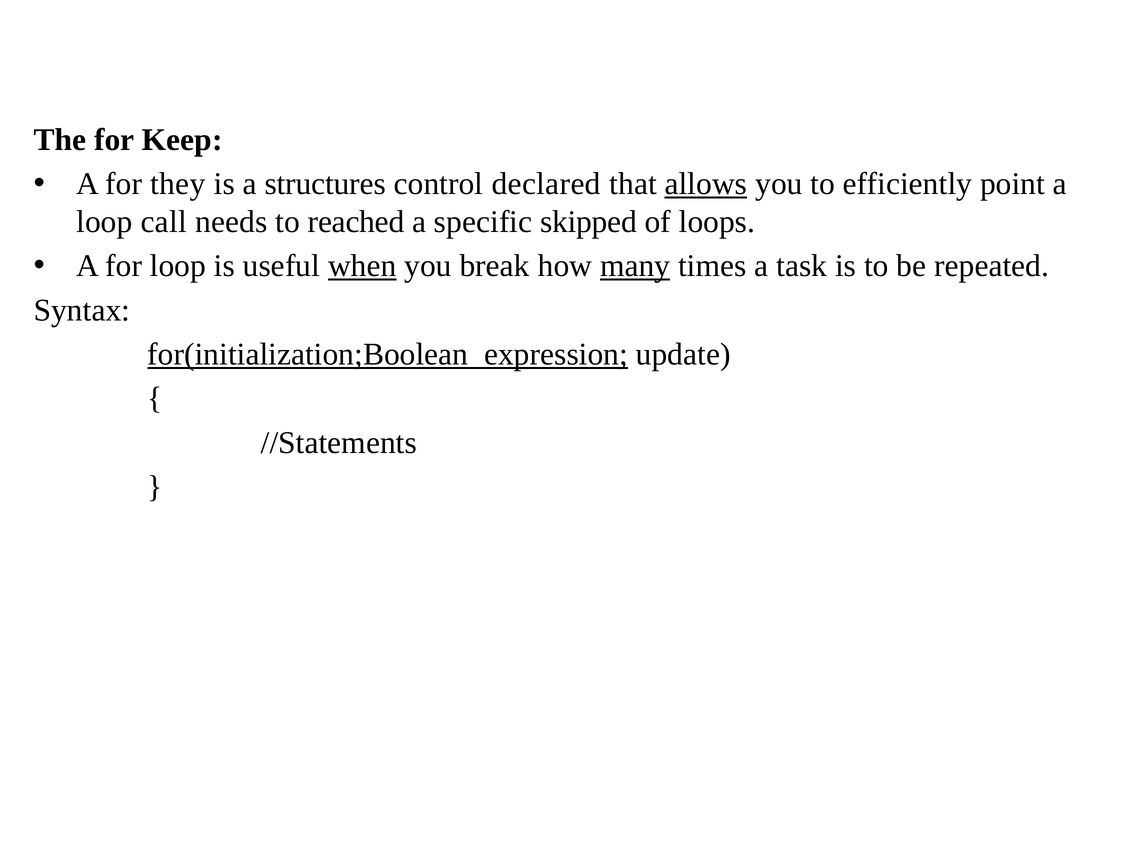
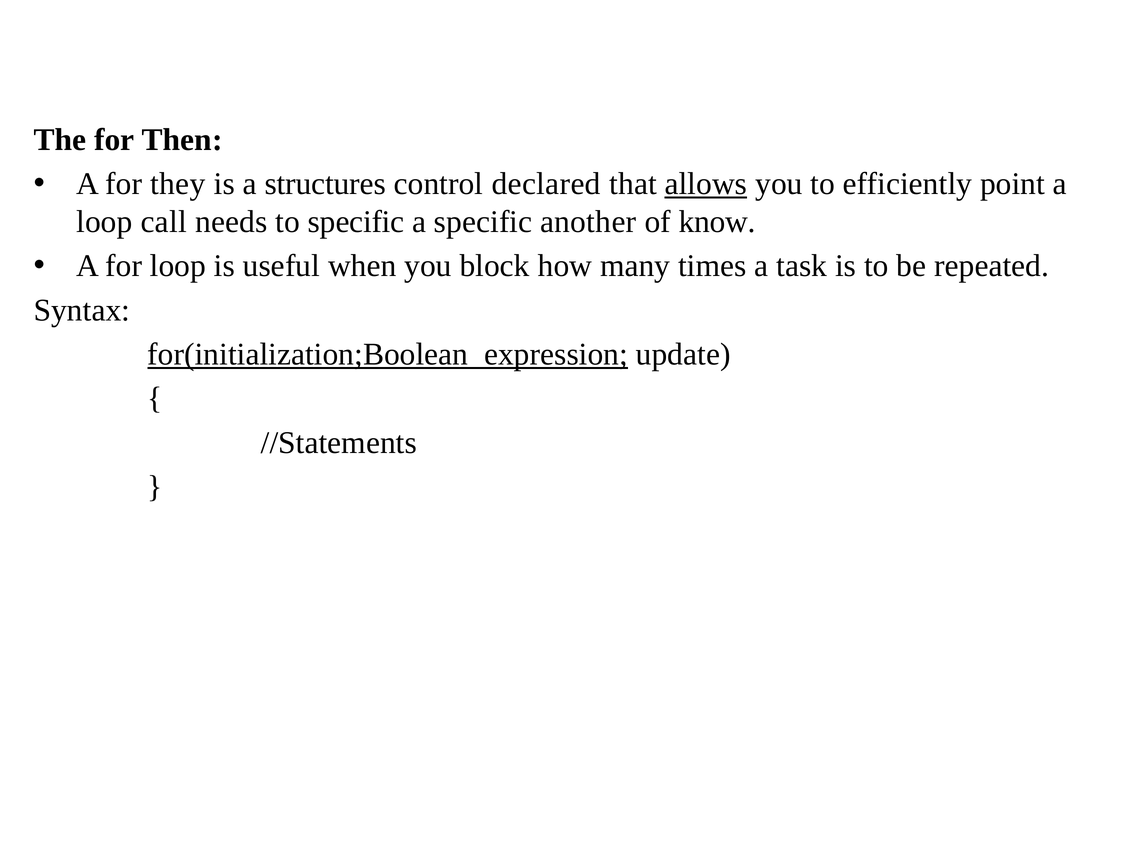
Keep: Keep -> Then (182, 140)
to reached: reached -> specific (356, 222)
skipped: skipped -> another (588, 222)
loops: loops -> know (717, 222)
when underline: present -> none (362, 266)
break: break -> block (495, 266)
many underline: present -> none (635, 266)
